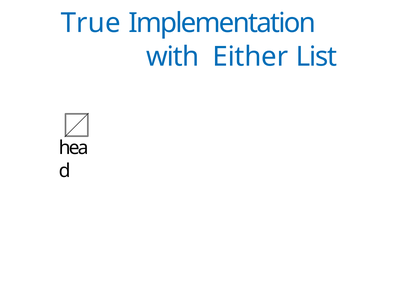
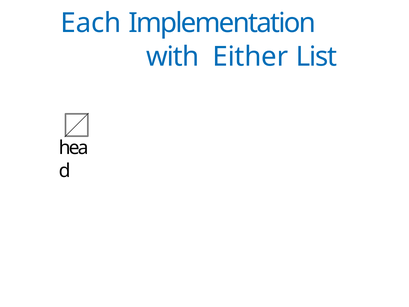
True: True -> Each (91, 23)
